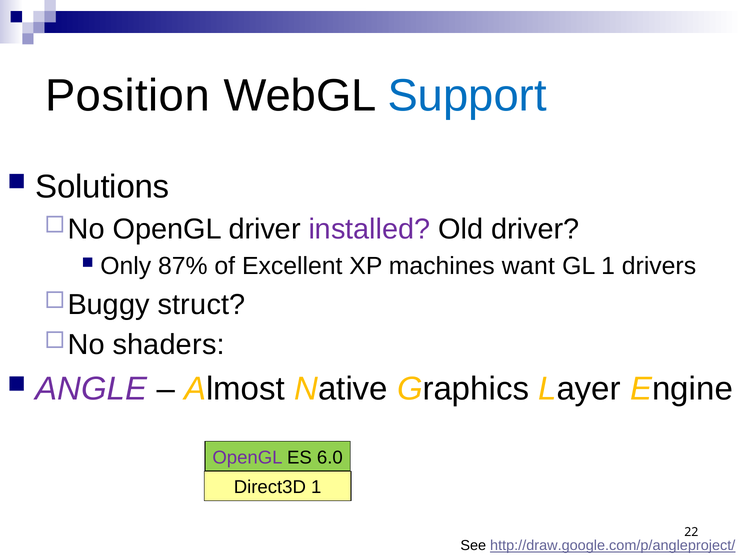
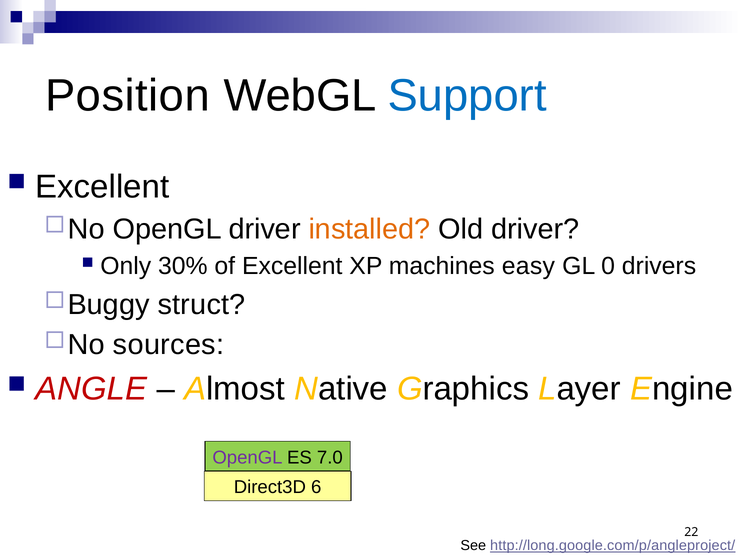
Solutions: Solutions -> Excellent (102, 187)
installed colour: purple -> orange (370, 229)
87%: 87% -> 30% (183, 266)
want: want -> easy (528, 266)
GL 1: 1 -> 0 (608, 266)
shaders: shaders -> sources (169, 345)
ANGLE colour: purple -> red (91, 389)
6.0: 6.0 -> 7.0 (330, 458)
Direct3D 1: 1 -> 6 (316, 488)
http://draw.google.com/p/angleproject/: http://draw.google.com/p/angleproject/ -> http://long.google.com/p/angleproject/ (613, 546)
